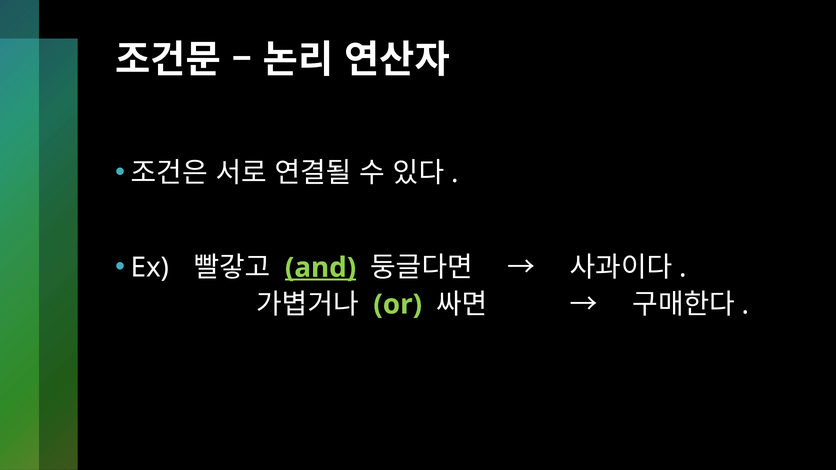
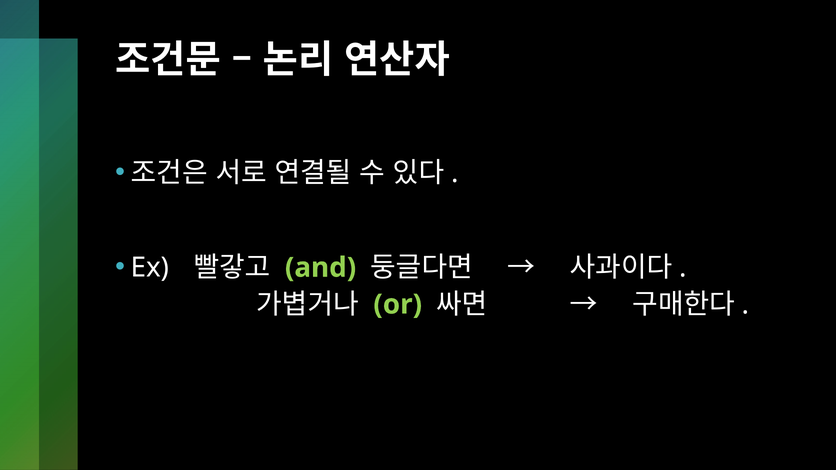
and underline: present -> none (321, 268)
